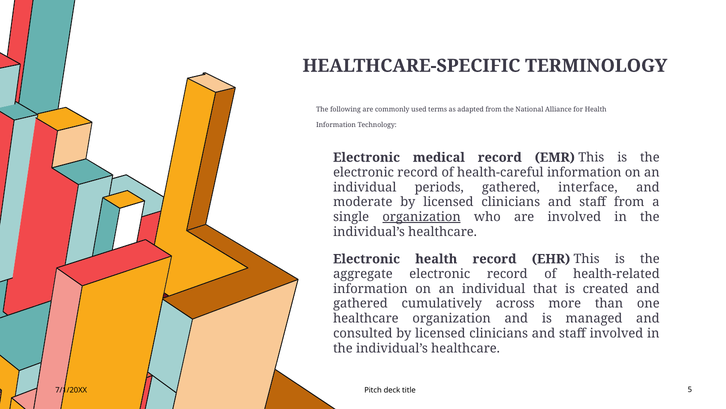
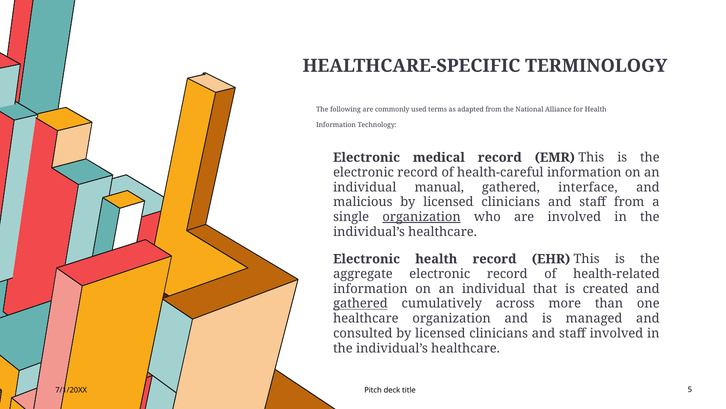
periods: periods -> manual (439, 187)
moderate: moderate -> malicious (363, 202)
gathered underline: none -> present (360, 303)
